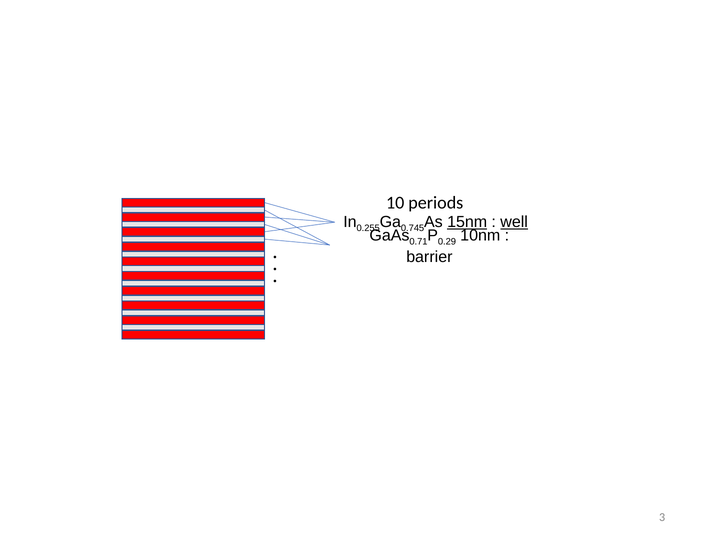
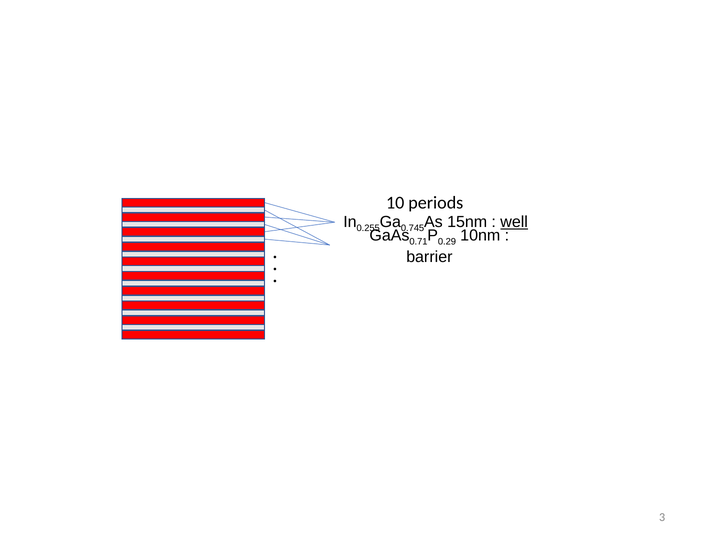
15nm underline: present -> none (467, 222)
